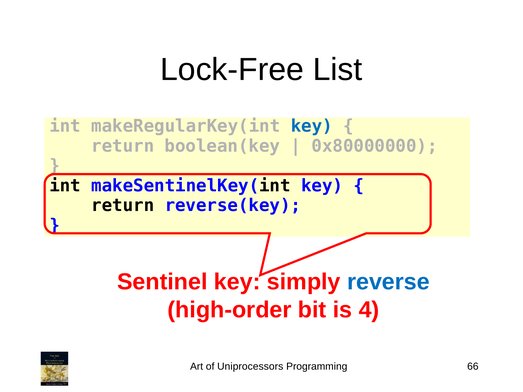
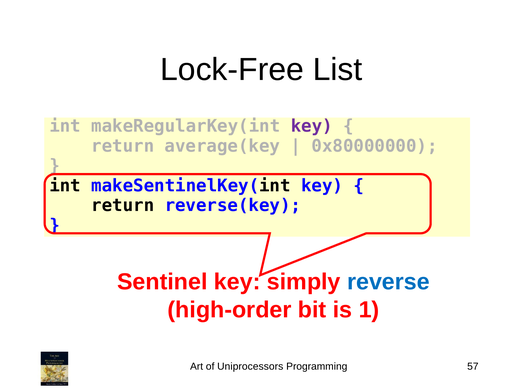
key colour: blue -> purple (312, 126)
boolean(key: boolean(key -> average(key (222, 146)
4: 4 -> 1 (369, 310)
66: 66 -> 57 (473, 367)
